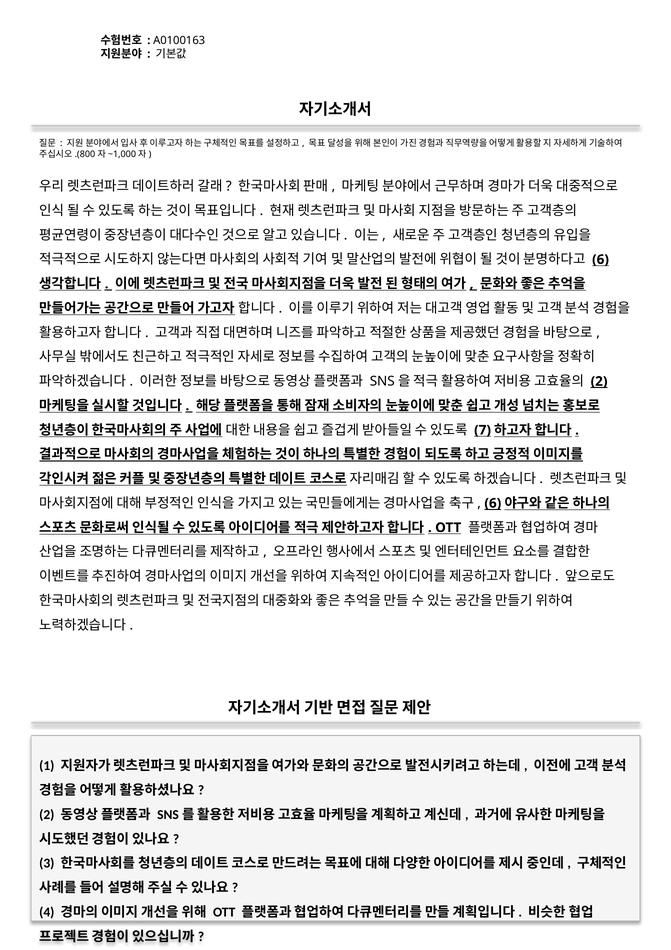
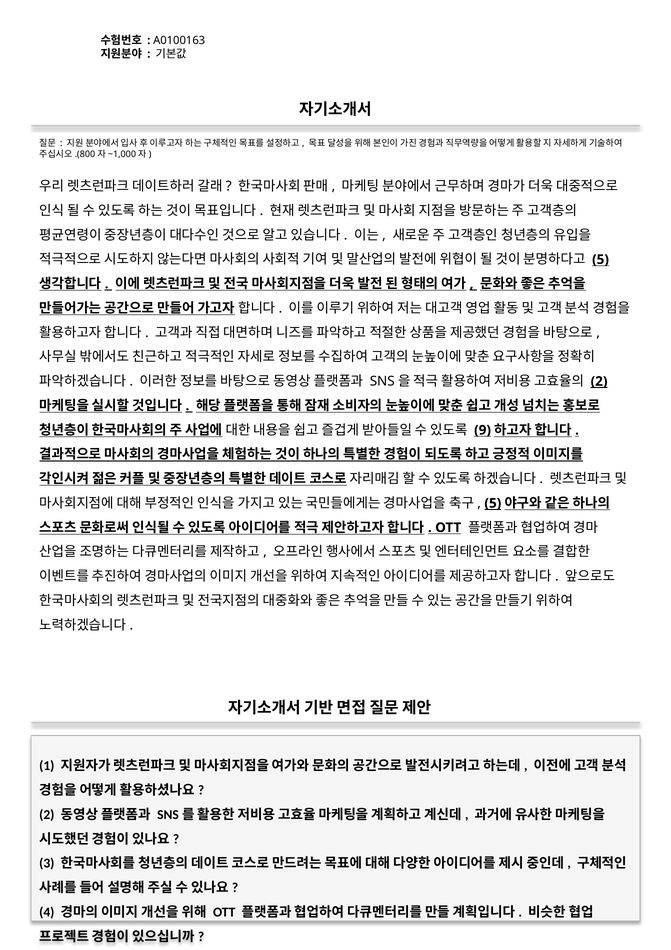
6: 6 -> 5 (601, 259)
7: 7 -> 9 (483, 430)
6: 6 -> 5 (493, 503)
